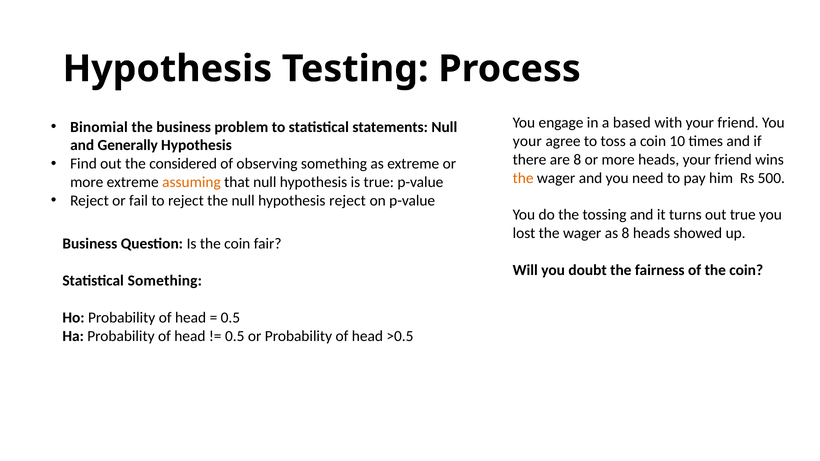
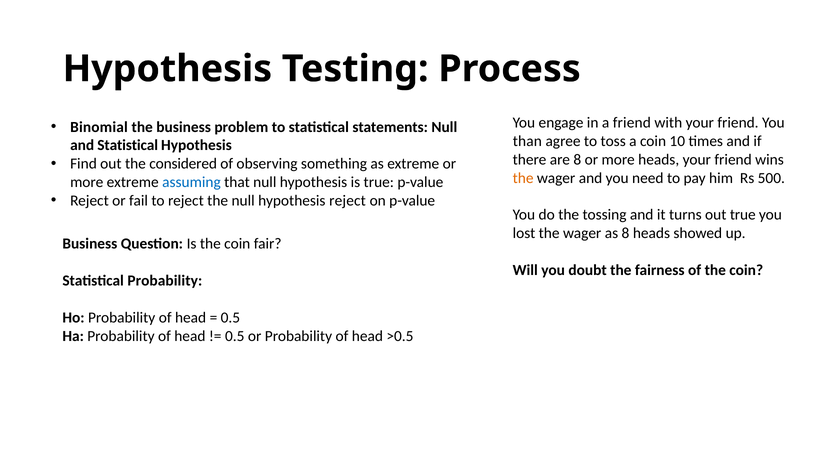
a based: based -> friend (632, 123)
your: your -> than (527, 141)
and Generally: Generally -> Statistical (128, 145)
assuming colour: orange -> blue (191, 182)
Statistical Something: Something -> Probability (165, 281)
